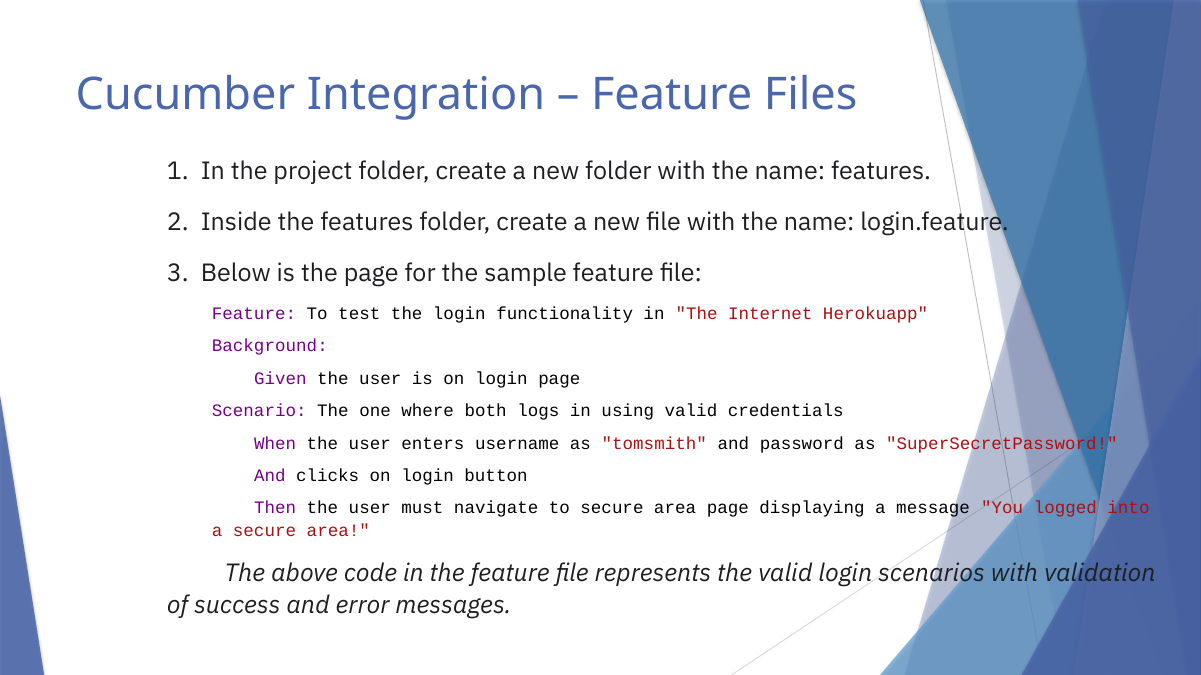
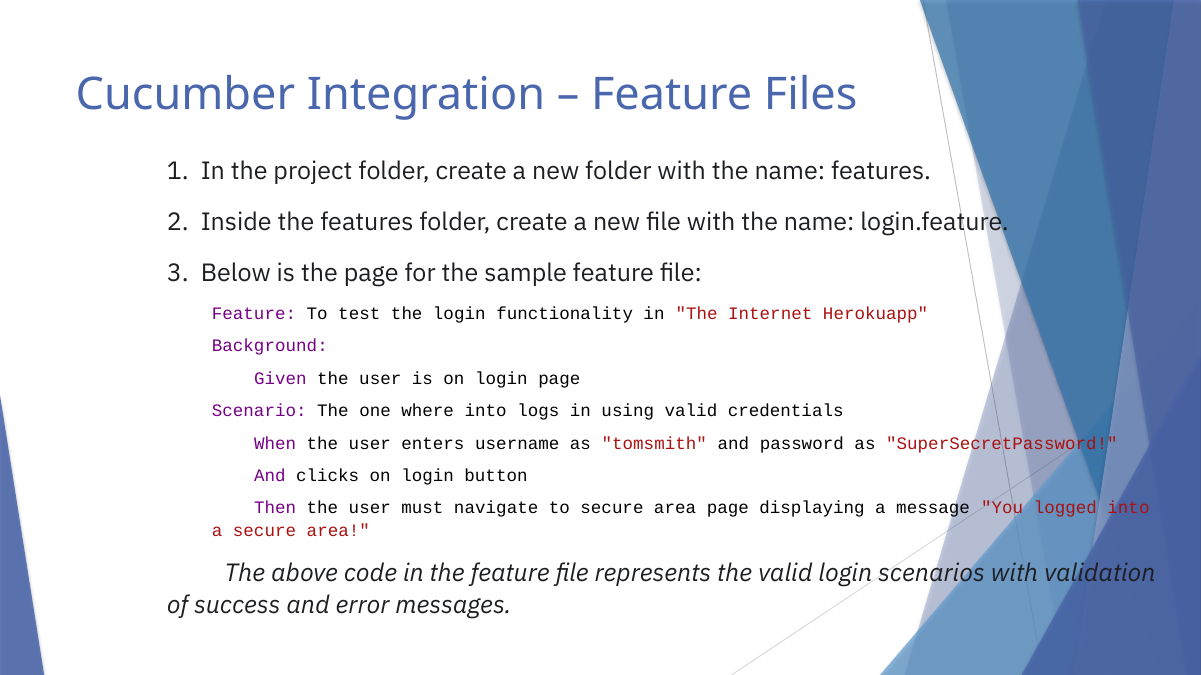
where both: both -> into (486, 411)
